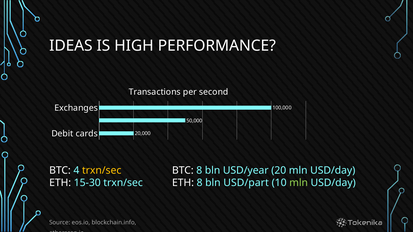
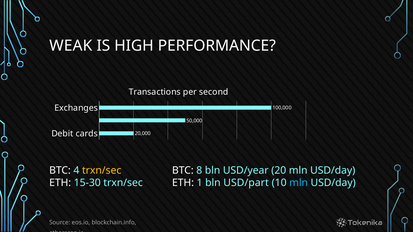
IDEAS: IDEAS -> WEAK (71, 46)
ETH 8: 8 -> 1 (200, 183)
mln colour: light green -> light blue (299, 183)
